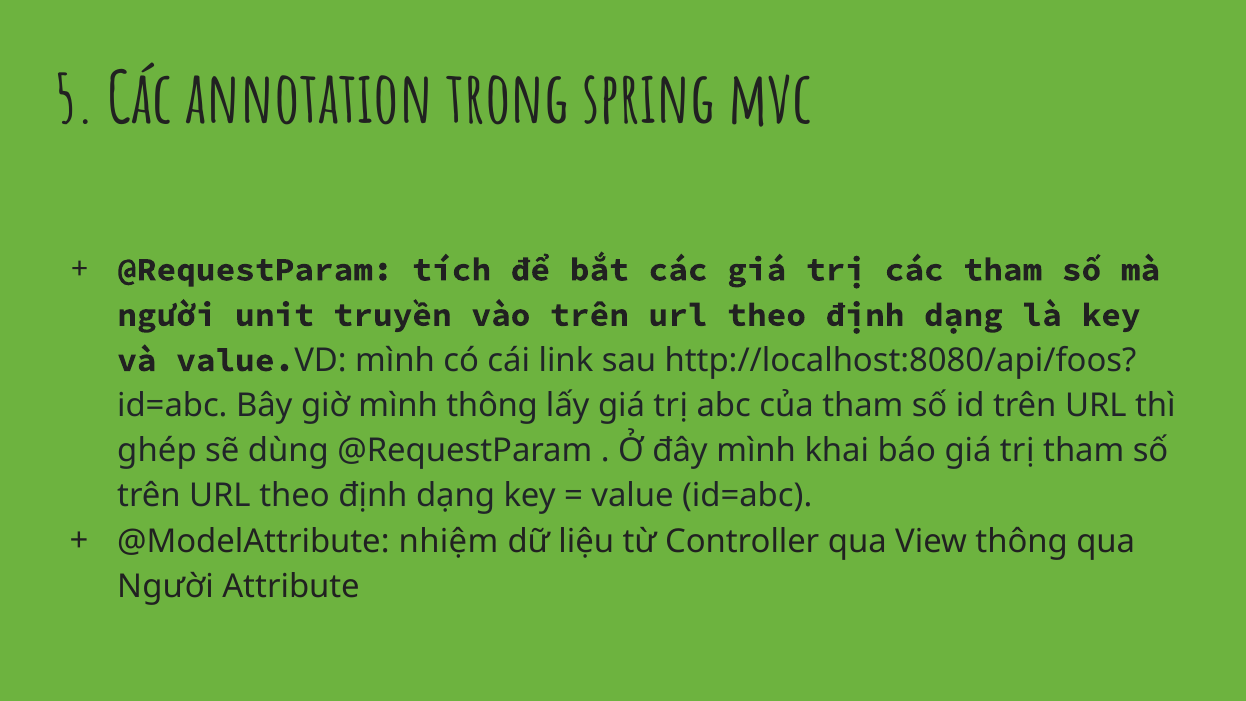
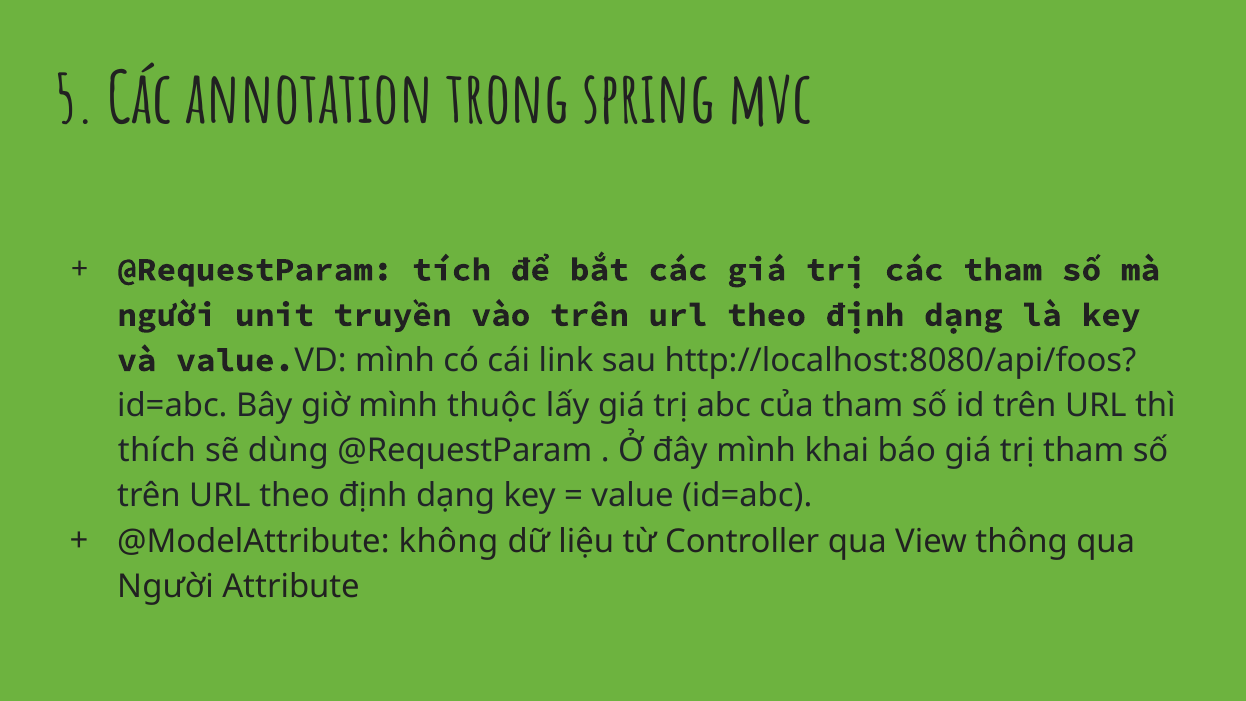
mình thông: thông -> thuộc (492, 405)
ghép: ghép -> thích (157, 451)
nhiệm: nhiệm -> không (448, 541)
